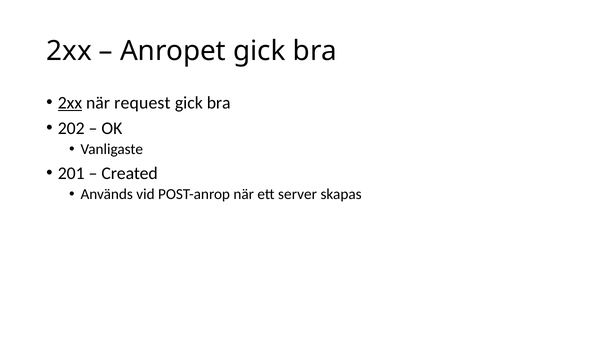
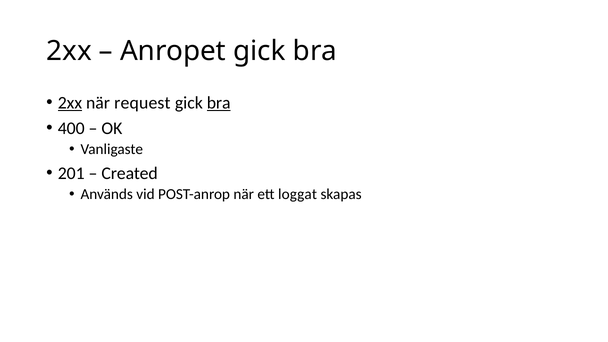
bra underline: none -> present (219, 103)
202: 202 -> 400 (71, 128)
server: server -> loggat (298, 194)
